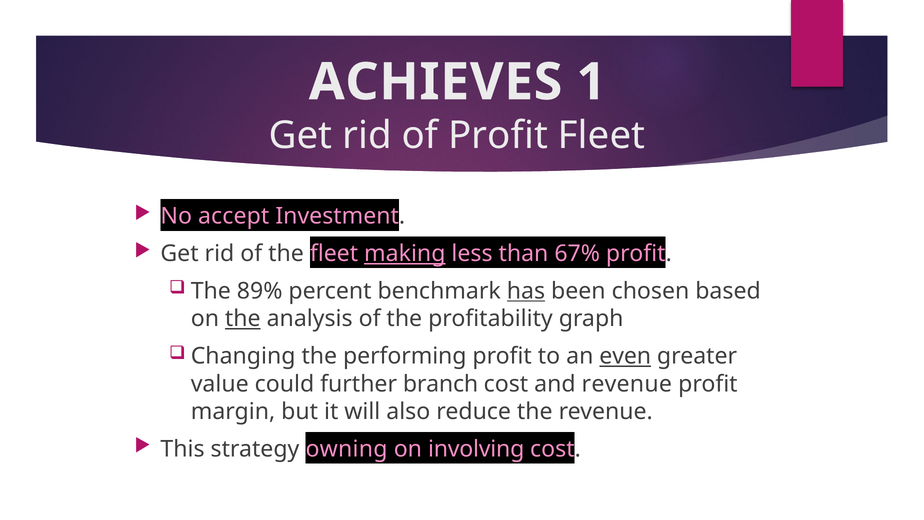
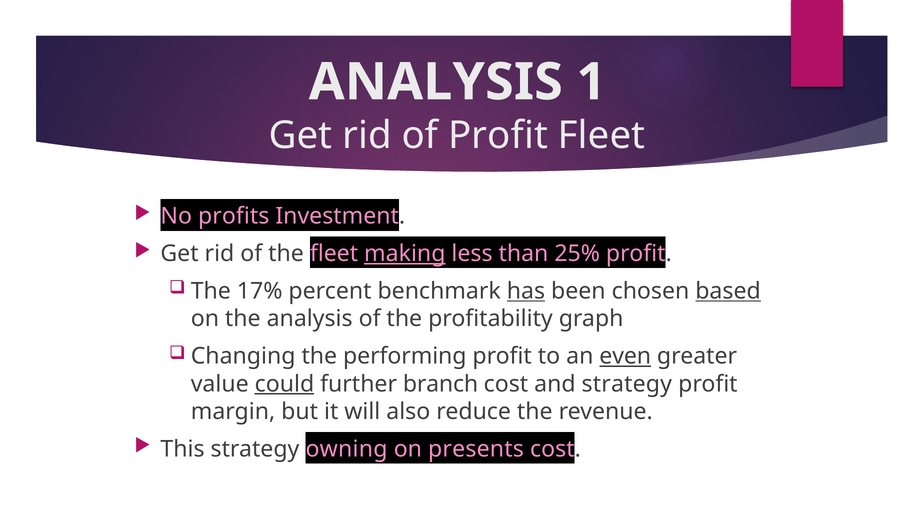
ACHIEVES: ACHIEVES -> ANALYSIS (436, 82)
accept: accept -> profits (234, 216)
67%: 67% -> 25% (577, 254)
89%: 89% -> 17% (260, 291)
based underline: none -> present (728, 291)
the underline: present -> none (243, 319)
could underline: none -> present (284, 384)
and revenue: revenue -> strategy (627, 384)
involving: involving -> presents (476, 449)
